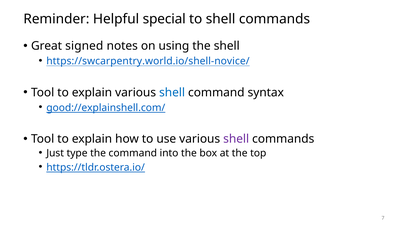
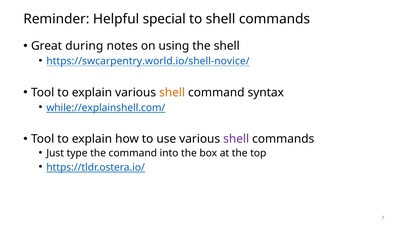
signed: signed -> during (84, 46)
shell colour: blue -> orange (172, 93)
good://explainshell.com/: good://explainshell.com/ -> while://explainshell.com/ (106, 108)
